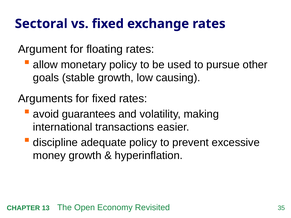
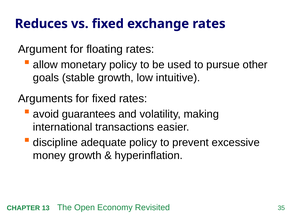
Sectoral: Sectoral -> Reduces (41, 24)
causing: causing -> intuitive (178, 78)
